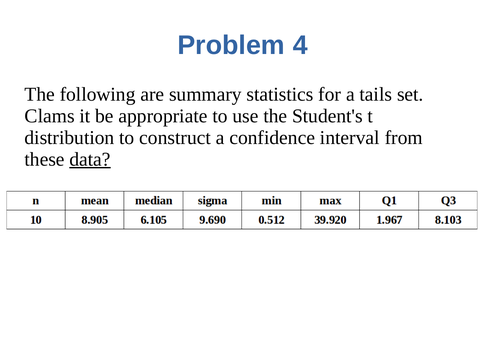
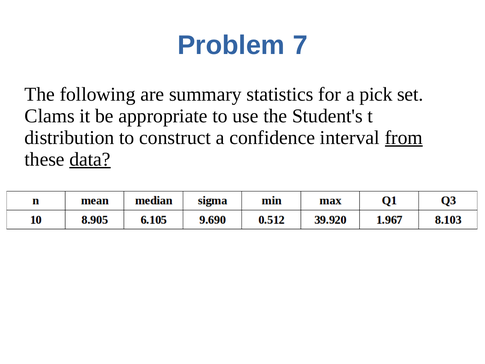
4: 4 -> 7 (300, 45)
tails: tails -> pick (376, 94)
from underline: none -> present (404, 137)
